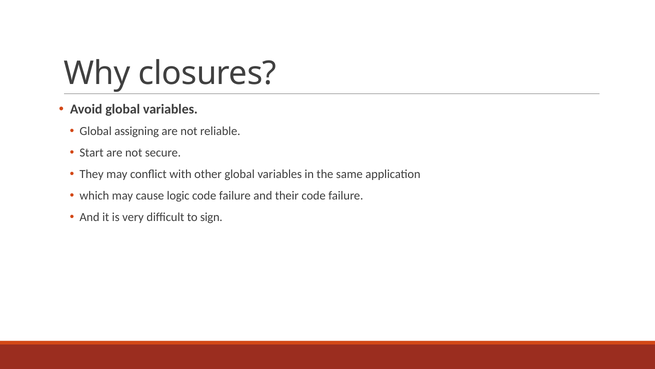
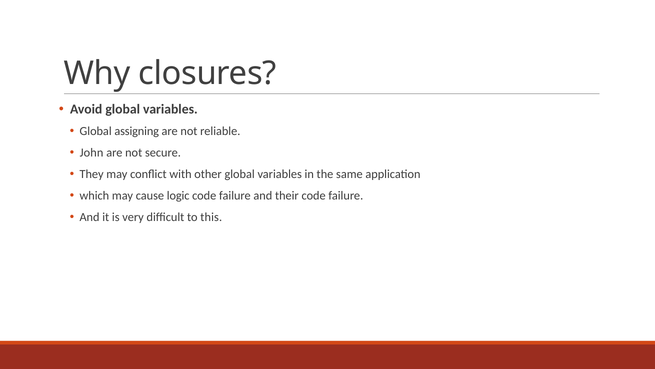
Start: Start -> John (92, 153)
sign: sign -> this (211, 217)
